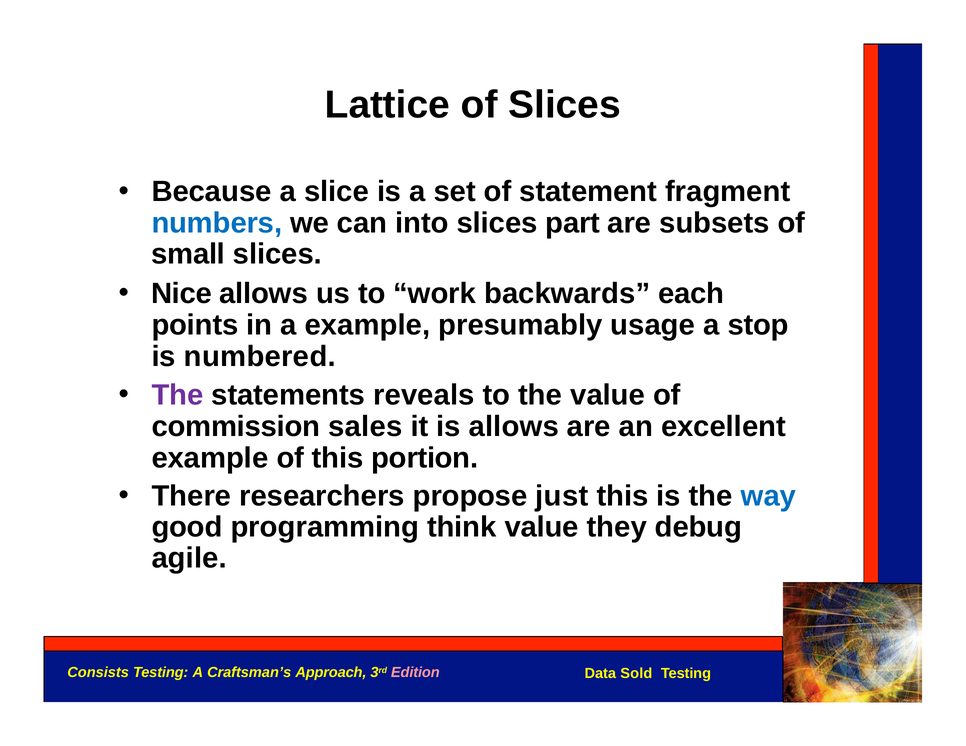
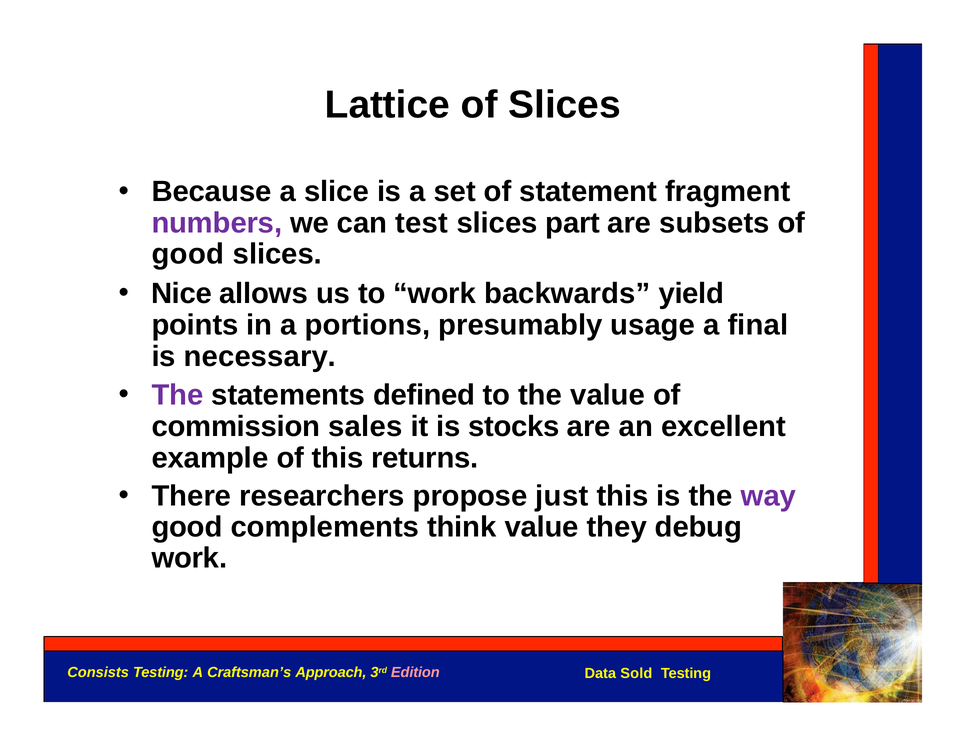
numbers colour: blue -> purple (217, 223)
into: into -> test (422, 223)
small: small -> good (188, 254)
each: each -> yield (691, 294)
a example: example -> portions (367, 325)
stop: stop -> final (758, 325)
numbered: numbered -> necessary (260, 357)
reveals: reveals -> defined (424, 395)
is allows: allows -> stocks (514, 427)
portion: portion -> returns (425, 459)
way colour: blue -> purple (768, 496)
programming: programming -> complements (325, 527)
agile: agile -> work (189, 559)
